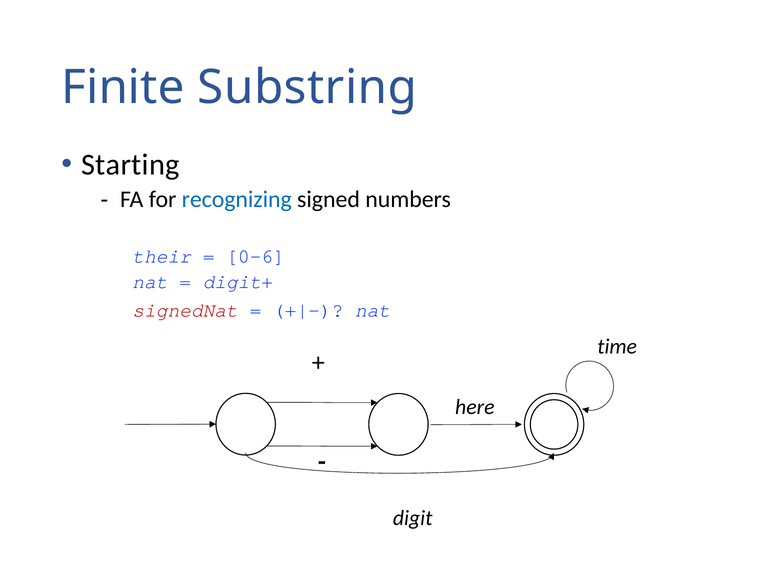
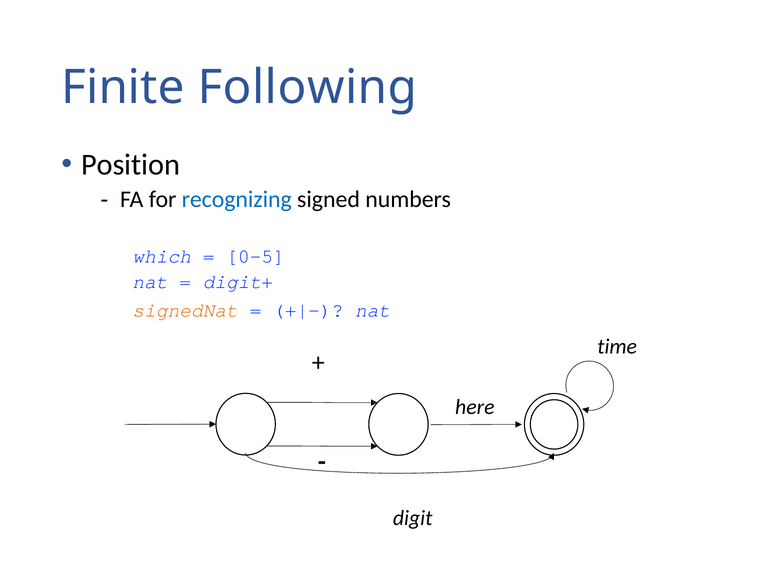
Substring: Substring -> Following (307, 88)
Starting: Starting -> Position (131, 164)
their: their -> which (162, 256)
0-6: 0-6 -> 0-5 (256, 256)
signedNat colour: red -> orange (185, 310)
